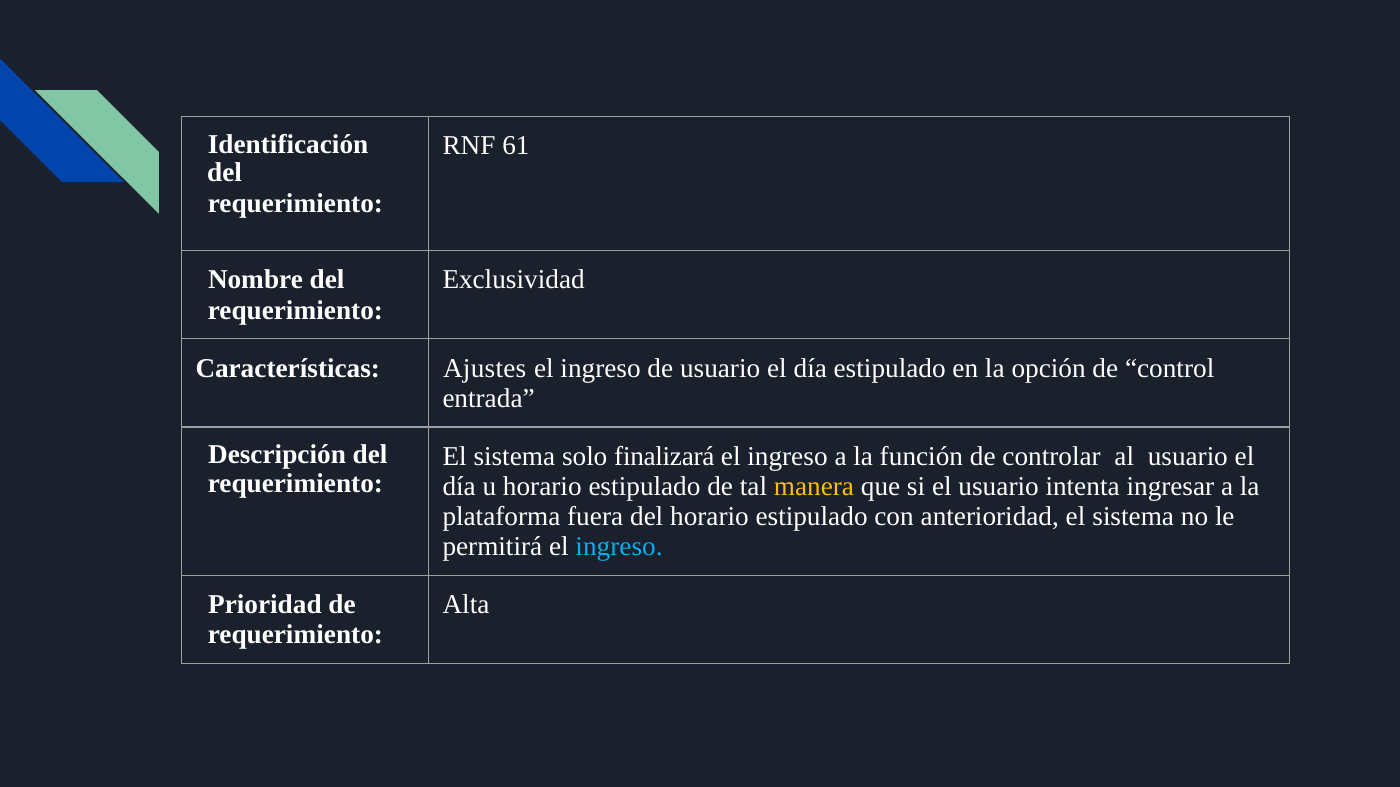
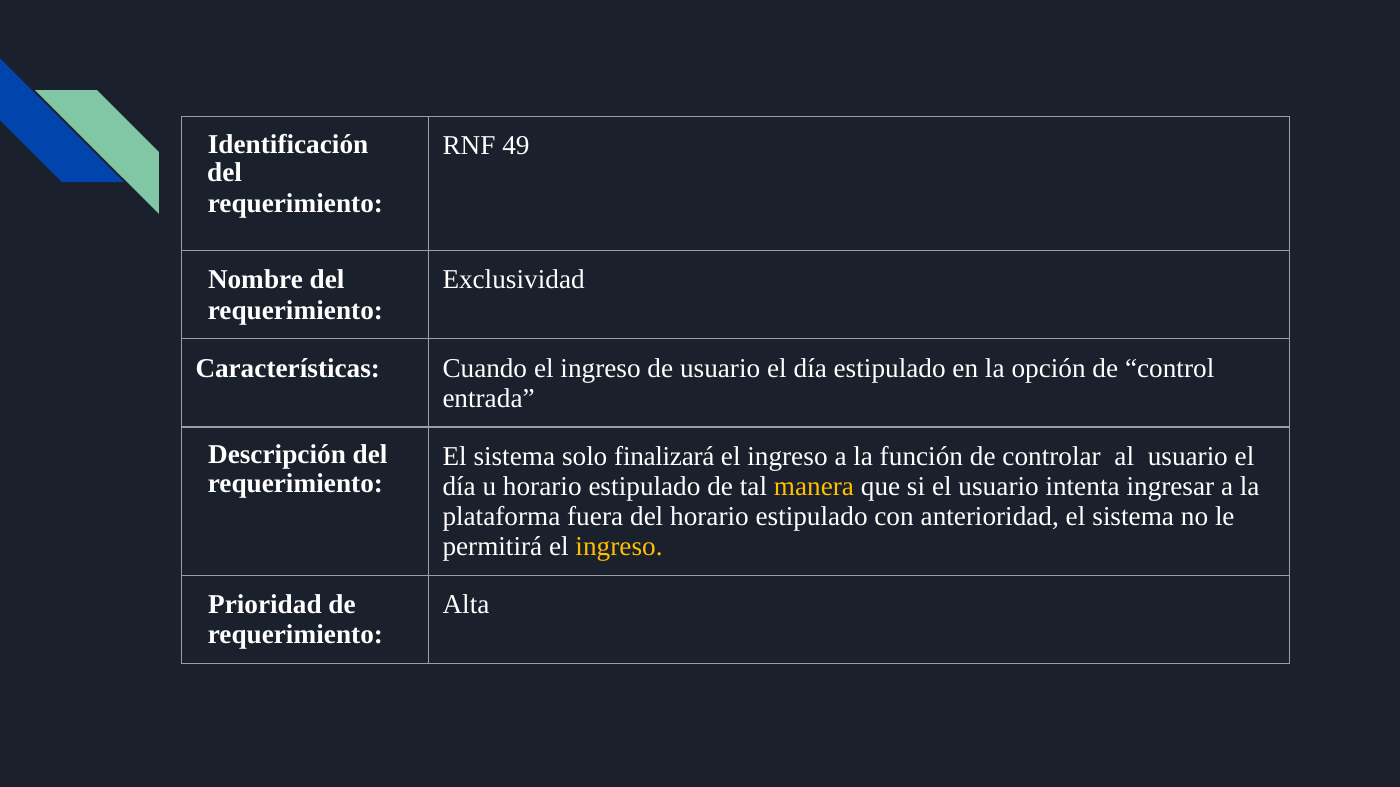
61: 61 -> 49 (516, 146)
Ajustes: Ajustes -> Cuando (485, 368)
ingreso colour: light blue -> yellow (619, 547)
